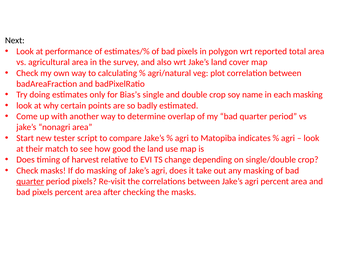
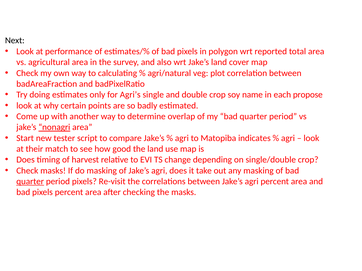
Bias’s: Bias’s -> Agri’s (130, 95)
each masking: masking -> propose (308, 95)
nonagri underline: none -> present (54, 127)
